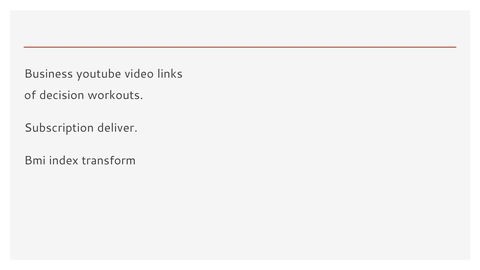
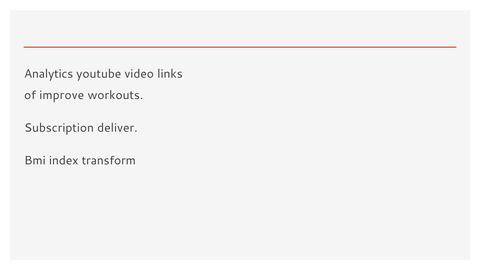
Business: Business -> Analytics (49, 74)
decision: decision -> improve (62, 95)
